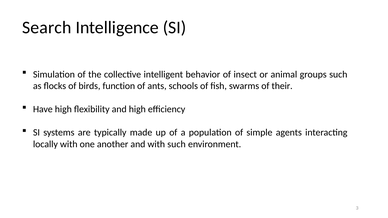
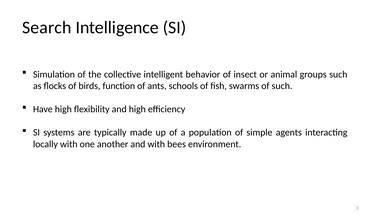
of their: their -> such (282, 86)
with such: such -> bees (177, 144)
